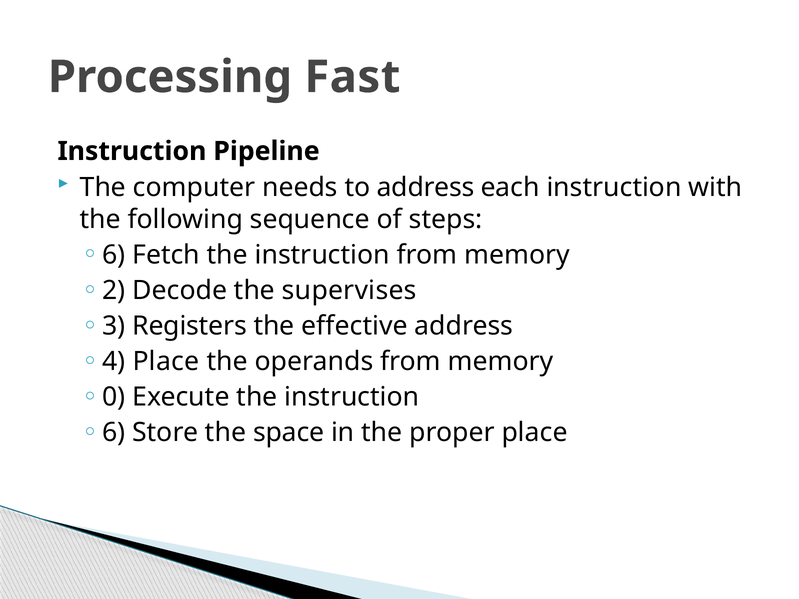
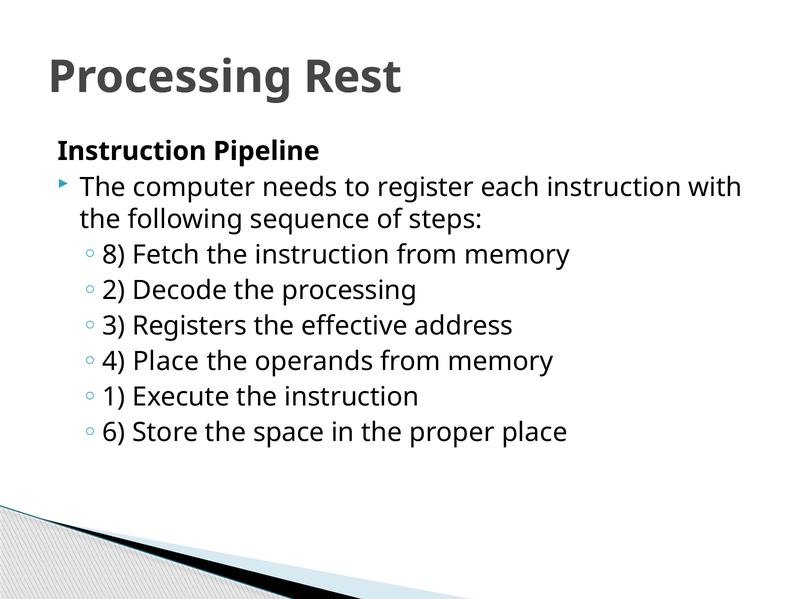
Fast: Fast -> Rest (353, 77)
to address: address -> register (425, 188)
6: 6 -> 8 (114, 255)
the supervises: supervises -> processing (349, 291)
0: 0 -> 1 (114, 397)
